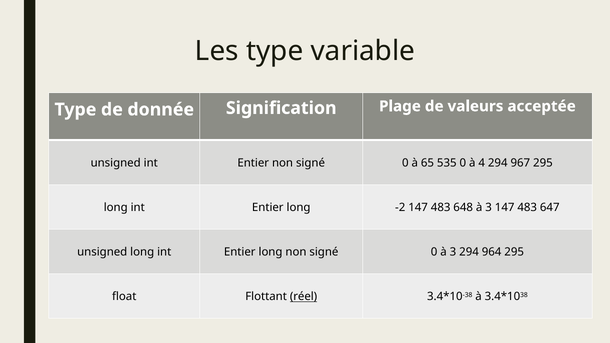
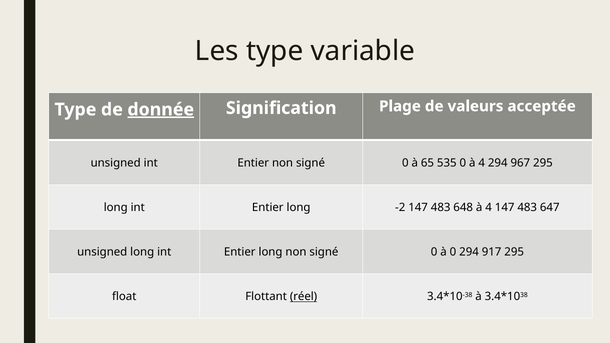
donnée underline: none -> present (161, 110)
648 à 3: 3 -> 4 (489, 208)
0 à 3: 3 -> 0 (453, 252)
964: 964 -> 917 (492, 252)
